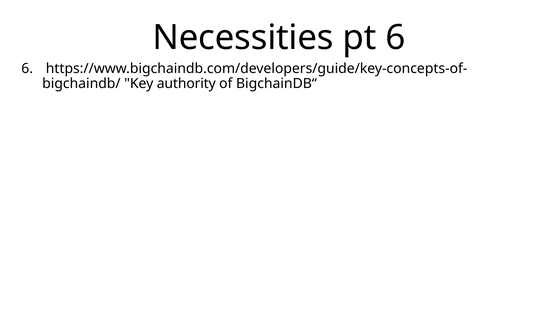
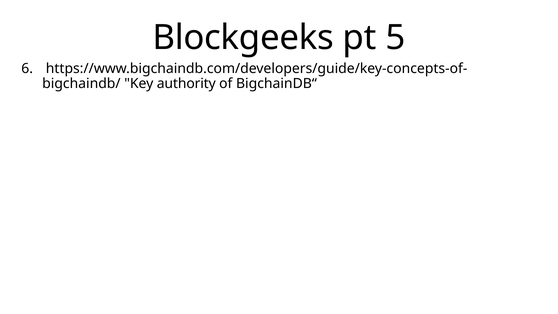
Necessities: Necessities -> Blockgeeks (243, 38)
pt 6: 6 -> 5 (396, 38)
